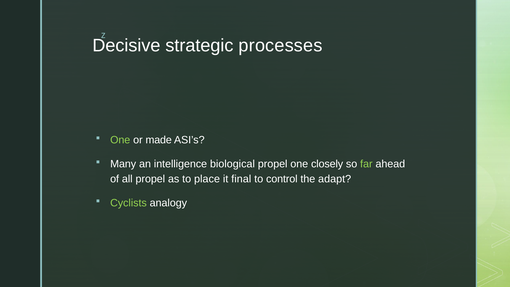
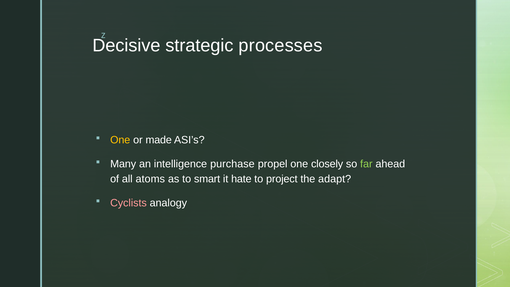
One colour: light green -> yellow (120, 140)
biological: biological -> purchase (232, 164)
all propel: propel -> atoms (150, 179)
place: place -> smart (207, 179)
final: final -> hate (241, 179)
control: control -> project (282, 179)
Cyclists colour: light green -> pink (128, 203)
